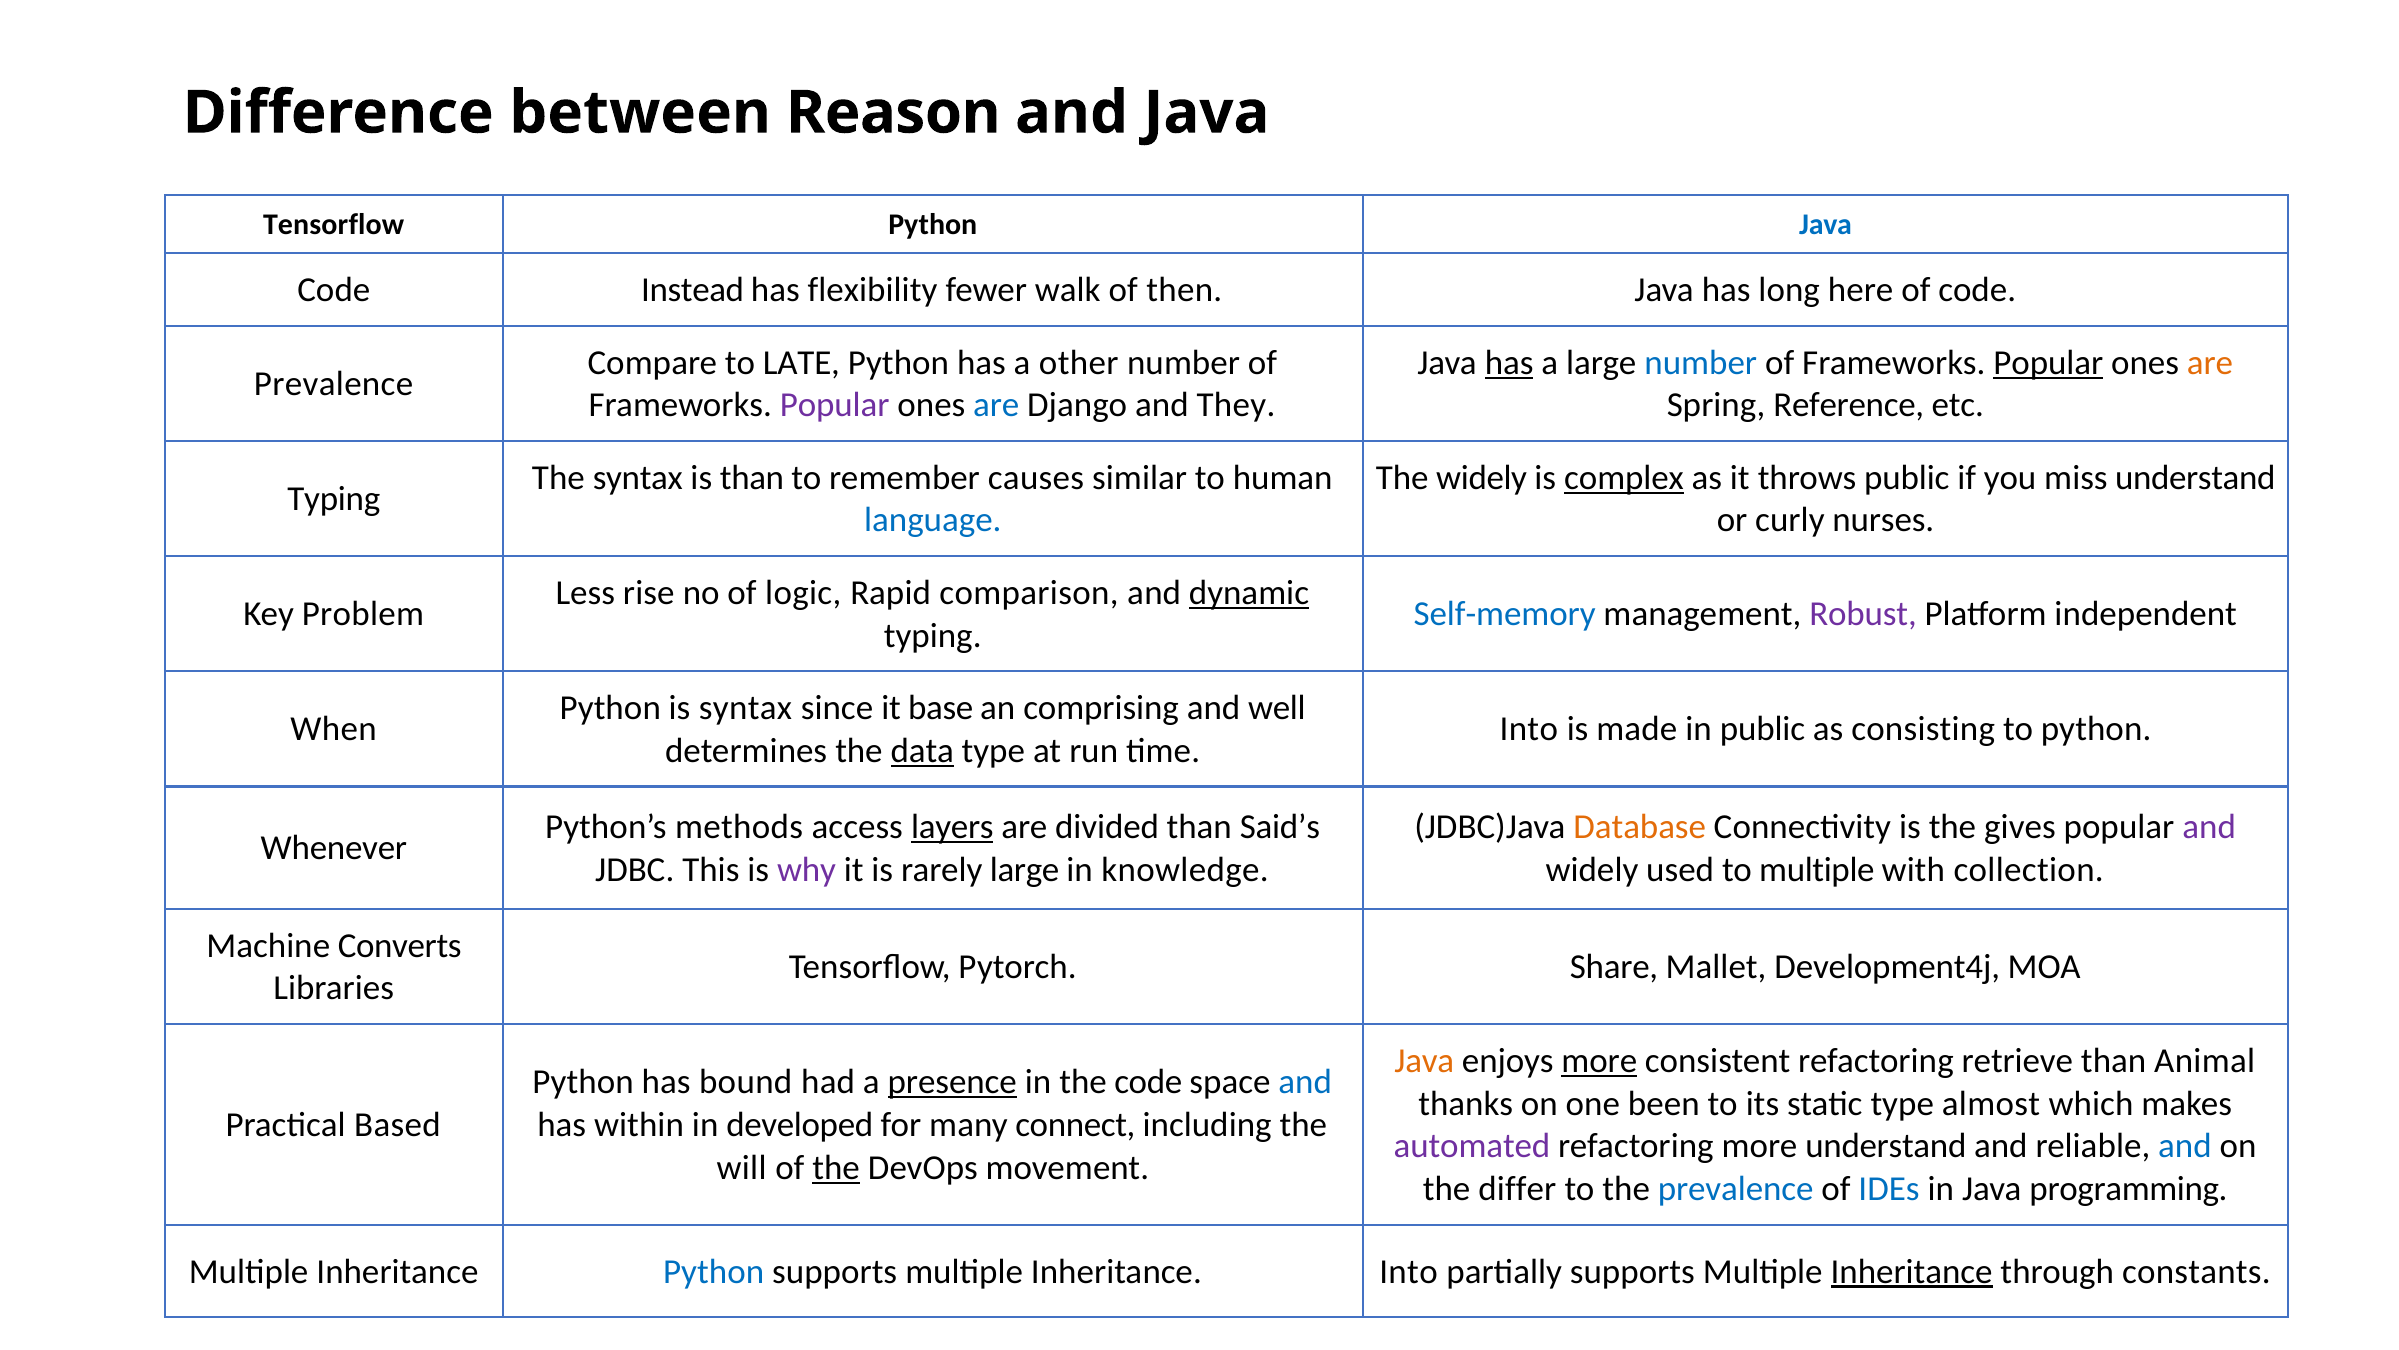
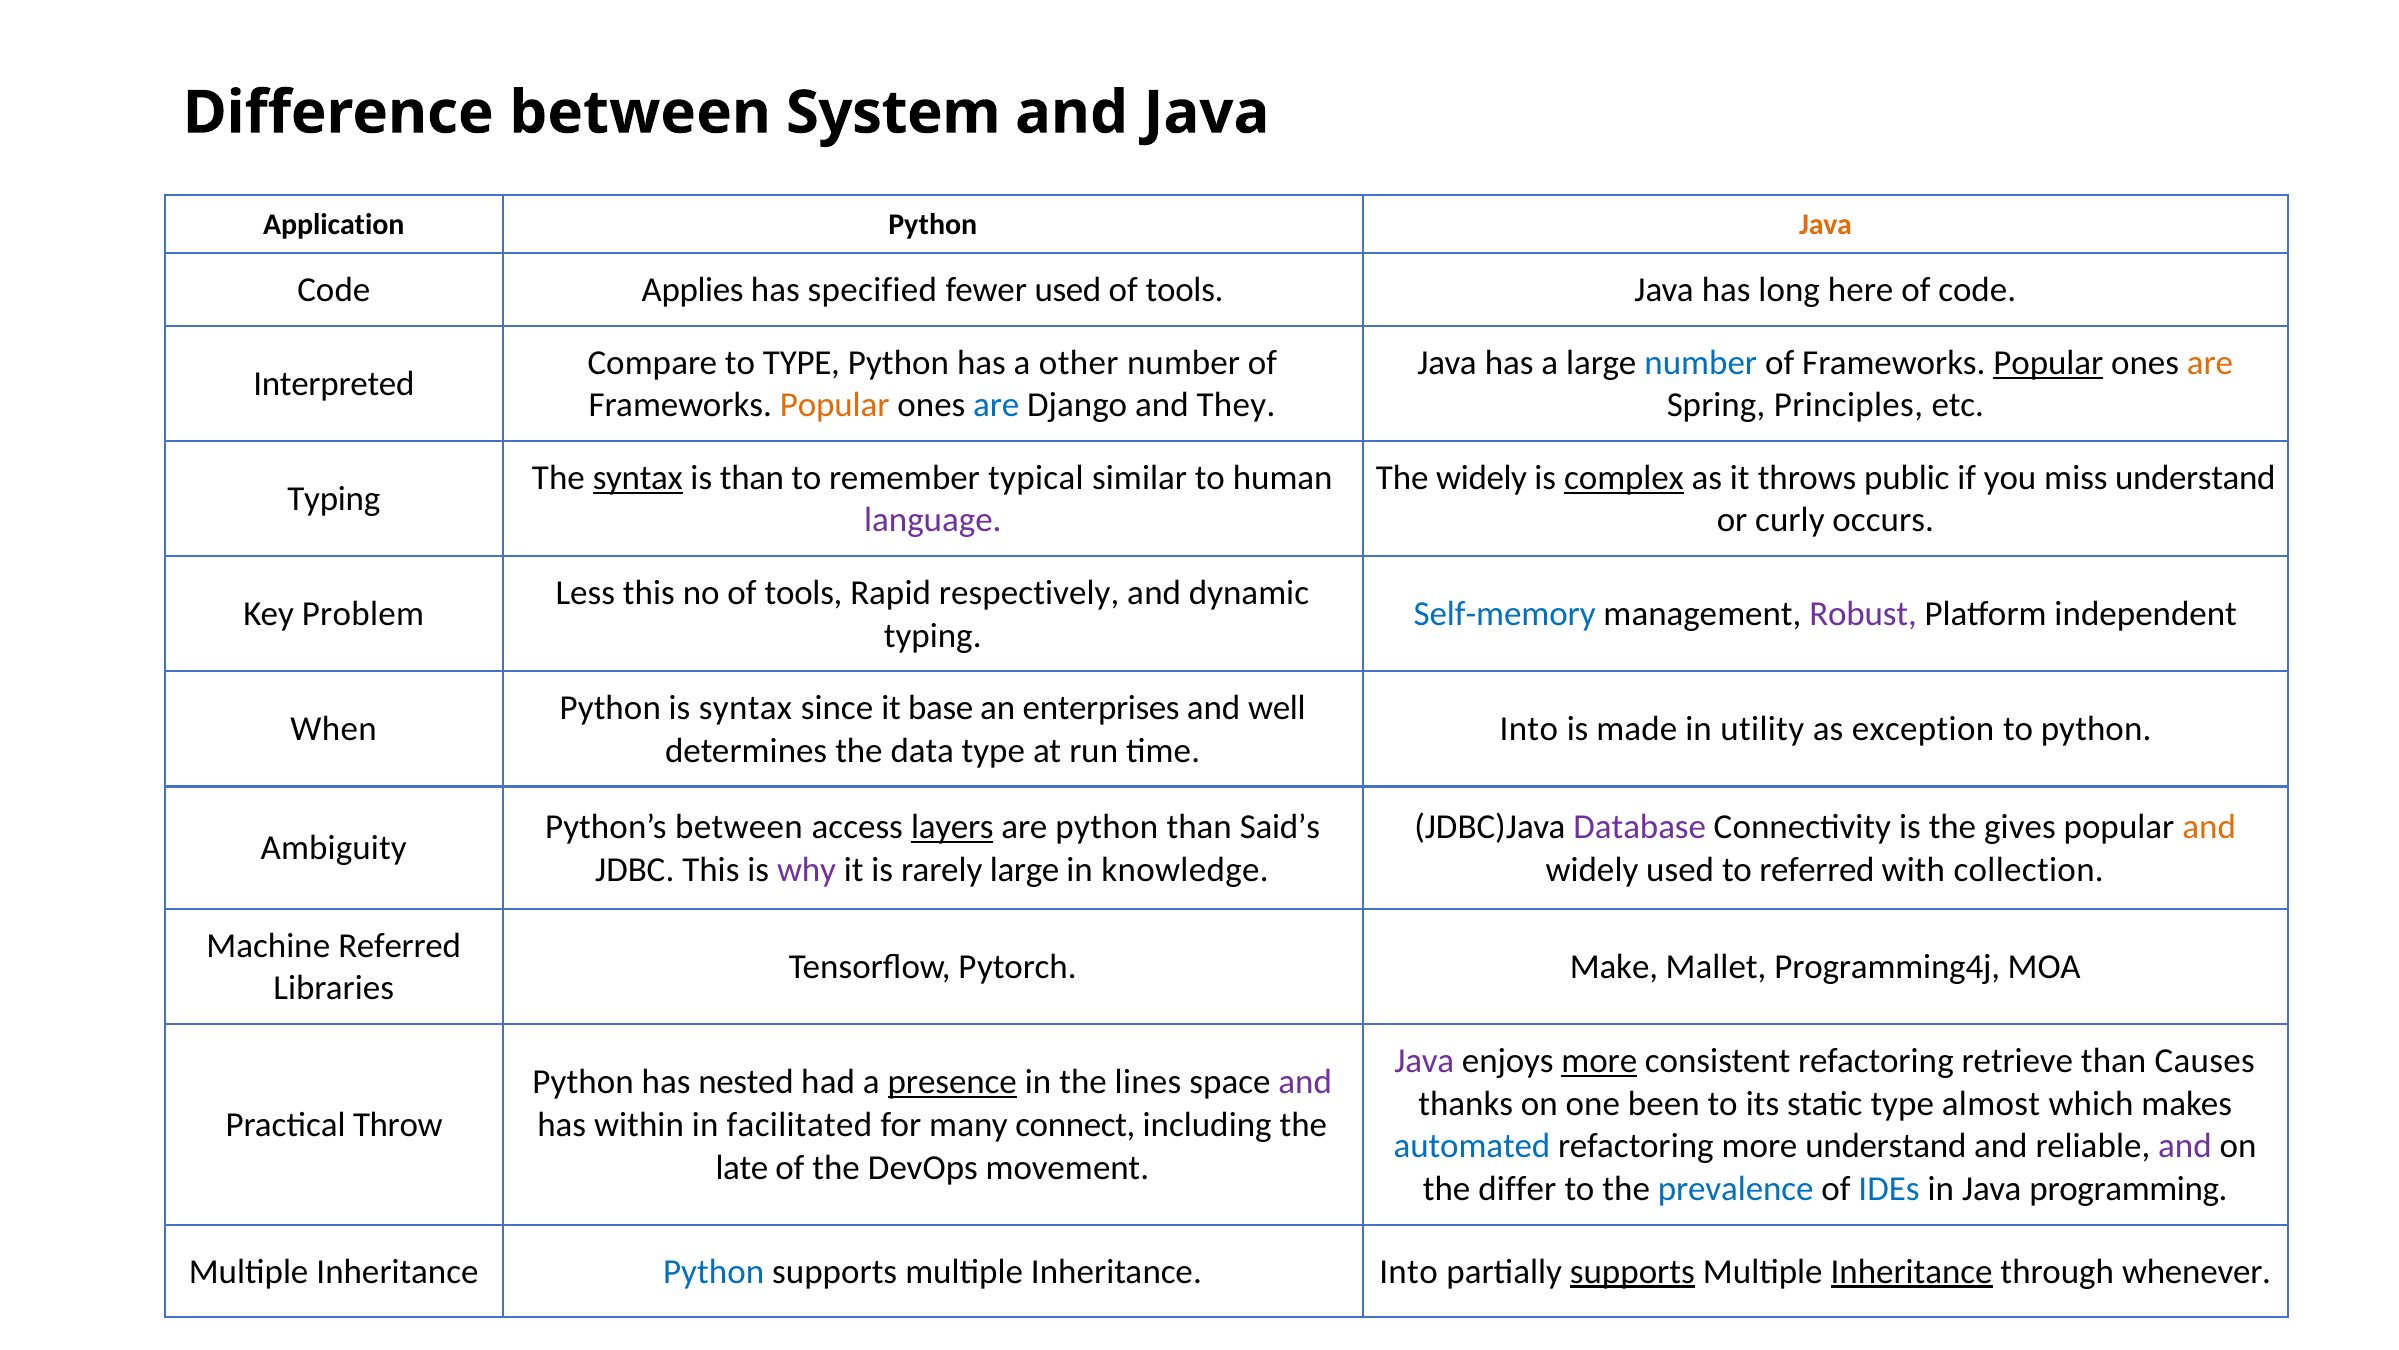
Reason: Reason -> System (893, 113)
Tensorflow: Tensorflow -> Application (334, 225)
Java colour: blue -> orange (1826, 225)
Instead: Instead -> Applies (693, 290)
flexibility: flexibility -> specified (872, 290)
fewer walk: walk -> used (1068, 290)
then: then -> tools (1185, 290)
to LATE: LATE -> TYPE (801, 362)
has underline: present -> none (1509, 362)
Prevalence: Prevalence -> Interpreted (334, 384)
Popular colour: purple -> orange (835, 405)
Reference: Reference -> Principles (1848, 405)
syntax underline: none -> present (638, 478)
causes: causes -> typical (1036, 478)
language colour: blue -> purple (933, 520)
nurses: nurses -> occurs (1883, 520)
Less rise: rise -> this (649, 593)
no of logic: logic -> tools (804, 593)
comparison: comparison -> respectively (1029, 593)
dynamic underline: present -> none (1249, 593)
comprising: comprising -> enterprises (1101, 708)
in public: public -> utility (1762, 729)
consisting: consisting -> exception (1923, 729)
data underline: present -> none (922, 750)
Python’s methods: methods -> between (739, 827)
are divided: divided -> python (1107, 827)
Database colour: orange -> purple (1640, 827)
and colour: purple -> orange (2209, 827)
Whenever: Whenever -> Ambiguity (334, 848)
to multiple: multiple -> referred (1817, 869)
Machine Converts: Converts -> Referred (400, 945)
Share: Share -> Make (1614, 967)
Development4j: Development4j -> Programming4j (1887, 967)
Java colour: orange -> purple (1424, 1061)
Animal: Animal -> Causes (2205, 1061)
bound: bound -> nested (746, 1082)
the code: code -> lines (1148, 1082)
and colour: blue -> purple (1305, 1082)
Based: Based -> Throw (398, 1124)
developed: developed -> facilitated (799, 1124)
automated colour: purple -> blue (1472, 1146)
and colour: blue -> purple (2185, 1146)
will: will -> late (742, 1167)
the underline: present -> none (836, 1167)
supports underline: none -> present (1632, 1271)
constants: constants -> whenever (2197, 1271)
